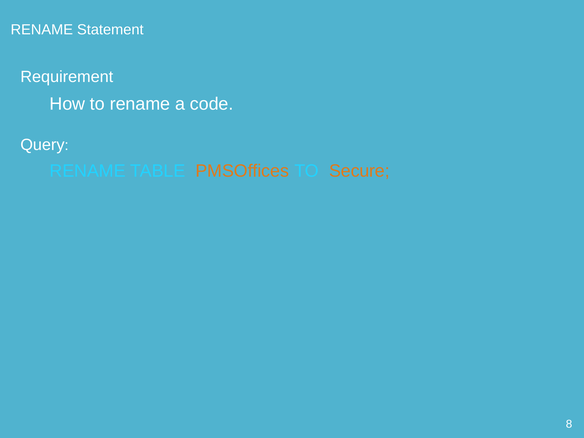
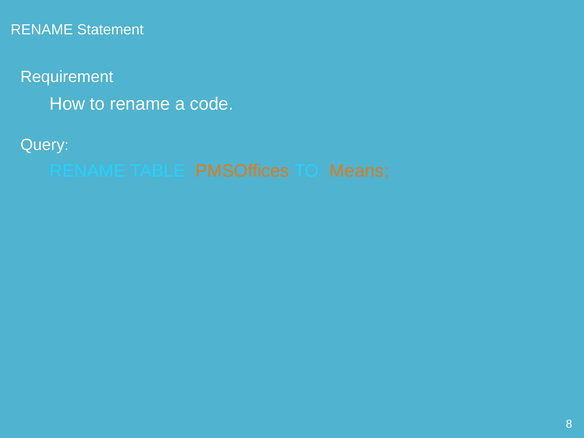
Secure: Secure -> Means (359, 171)
